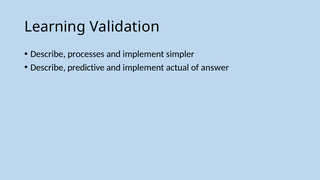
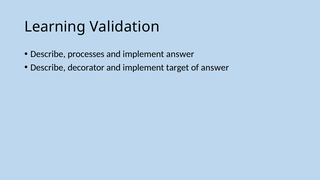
implement simpler: simpler -> answer (180, 54)
predictive: predictive -> decorator (86, 68)
actual: actual -> target (178, 68)
